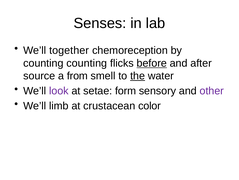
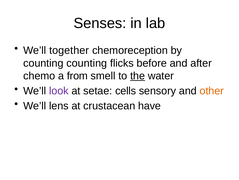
before underline: present -> none (152, 63)
source: source -> chemo (39, 76)
form: form -> cells (126, 91)
other colour: purple -> orange (212, 91)
limb: limb -> lens (59, 105)
color: color -> have (150, 105)
